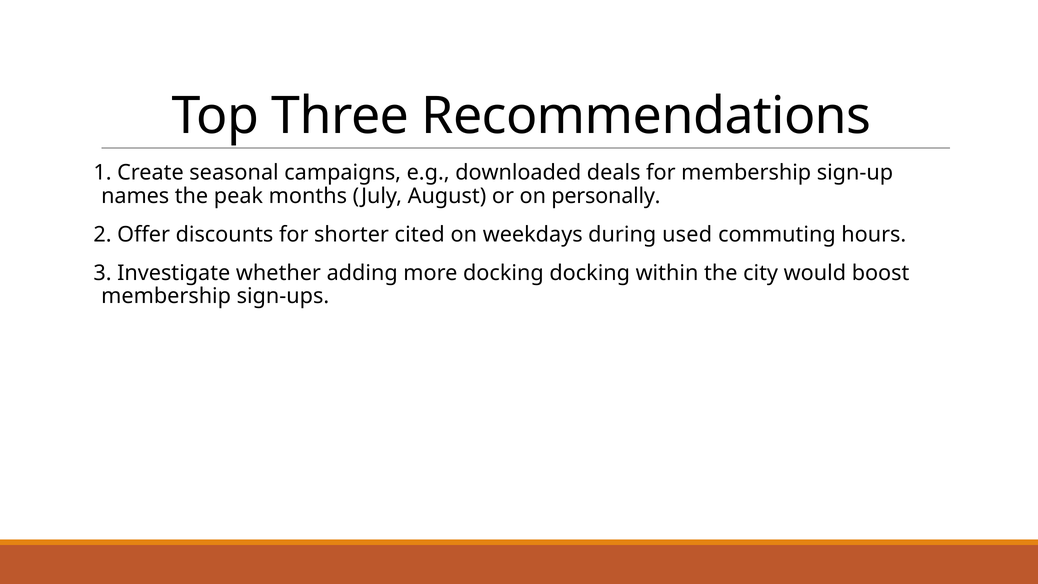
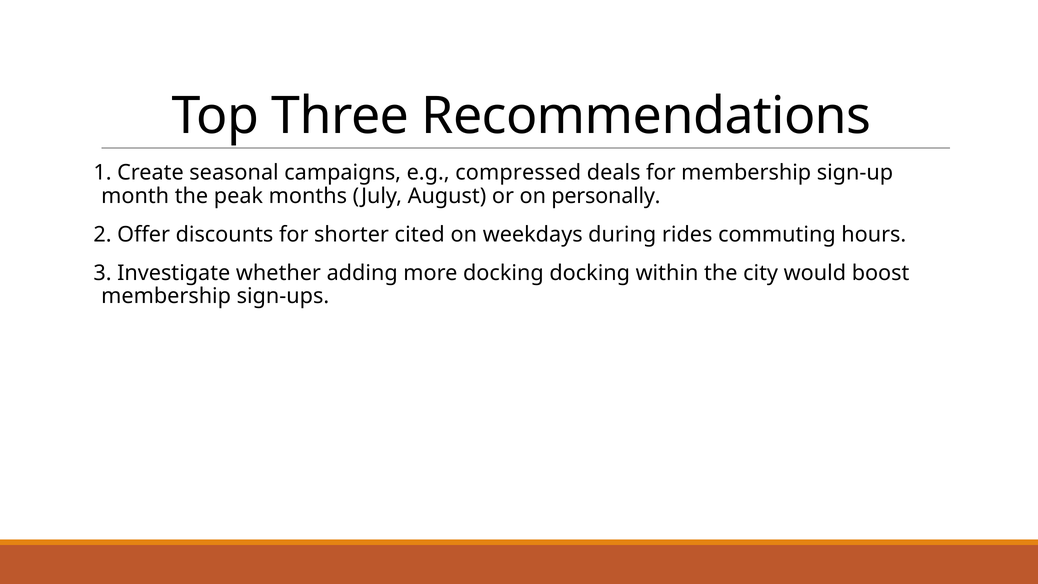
downloaded: downloaded -> compressed (518, 173)
names: names -> month (135, 196)
used: used -> rides (687, 234)
